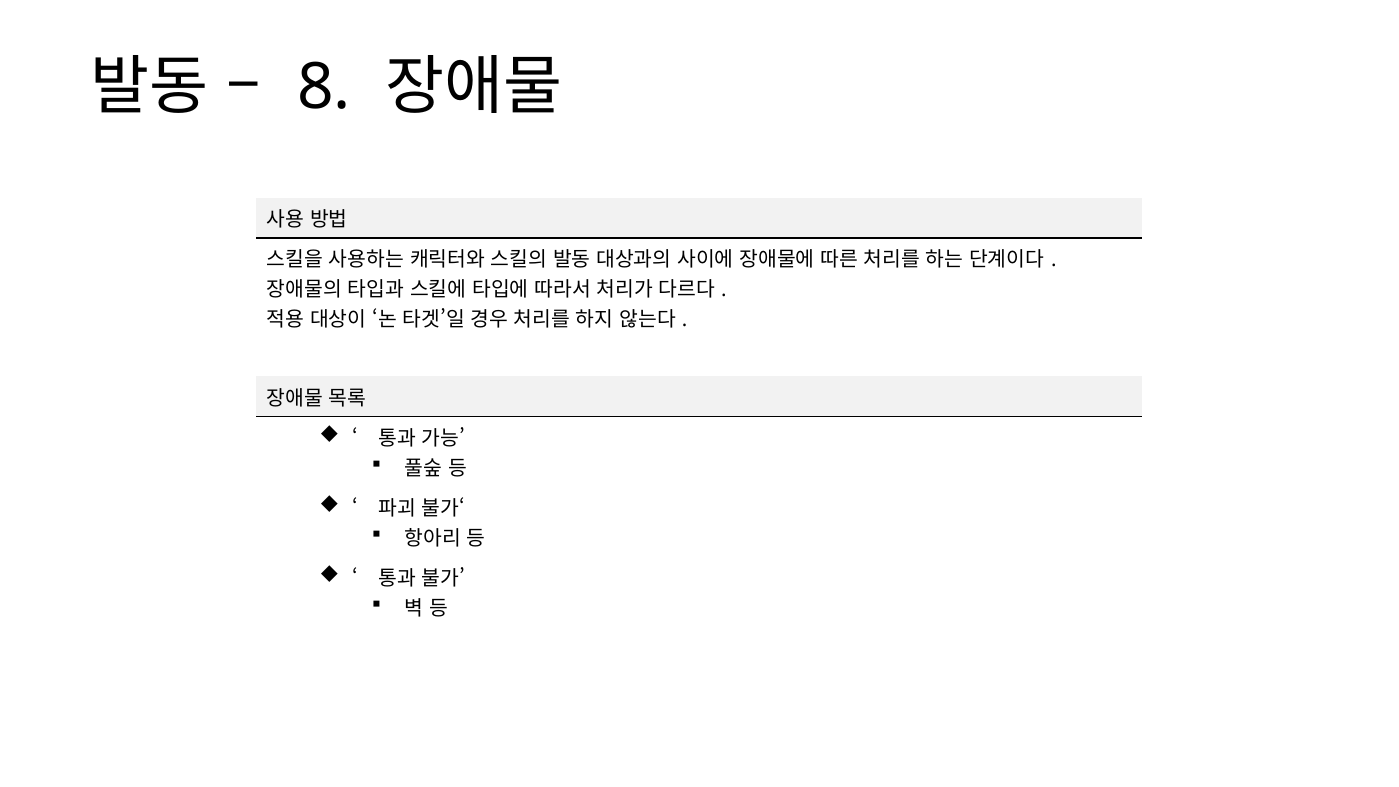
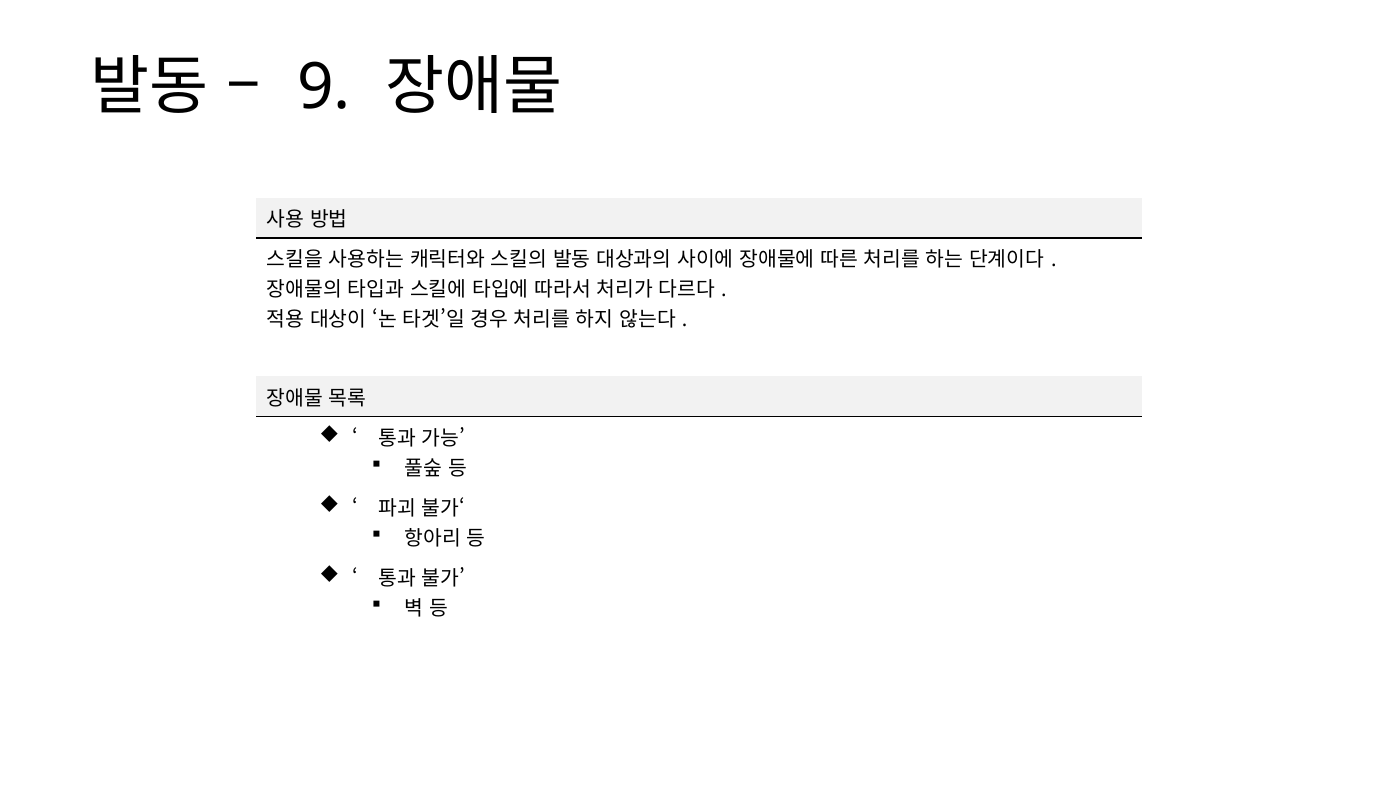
8: 8 -> 9 (324, 87)
